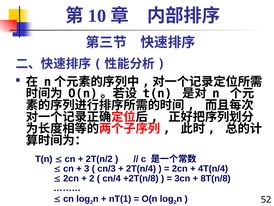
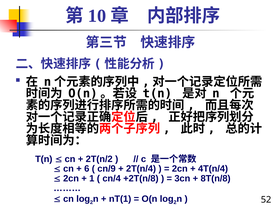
3: 3 -> 6 (87, 168)
cn/3: cn/3 -> cn/9 (107, 168)
2: 2 -> 1 (92, 178)
